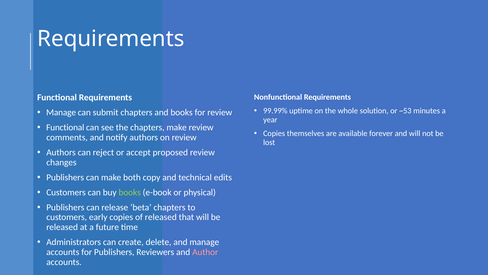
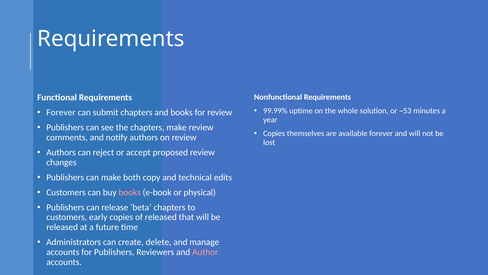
Manage: Manage -> Forever (61, 112)
Functional: Functional -> Publishers (65, 127)
books colour: light green -> pink (130, 192)
